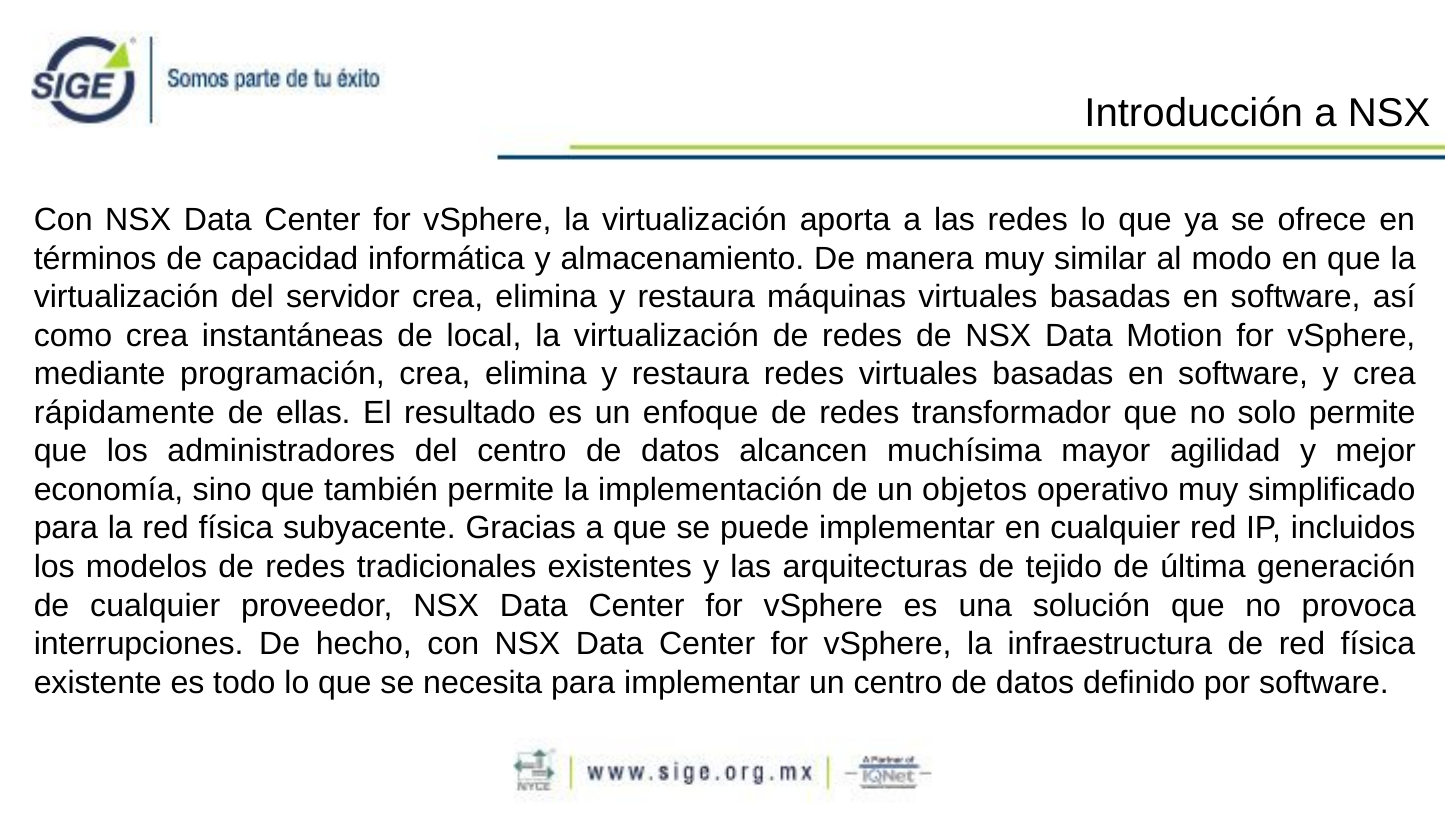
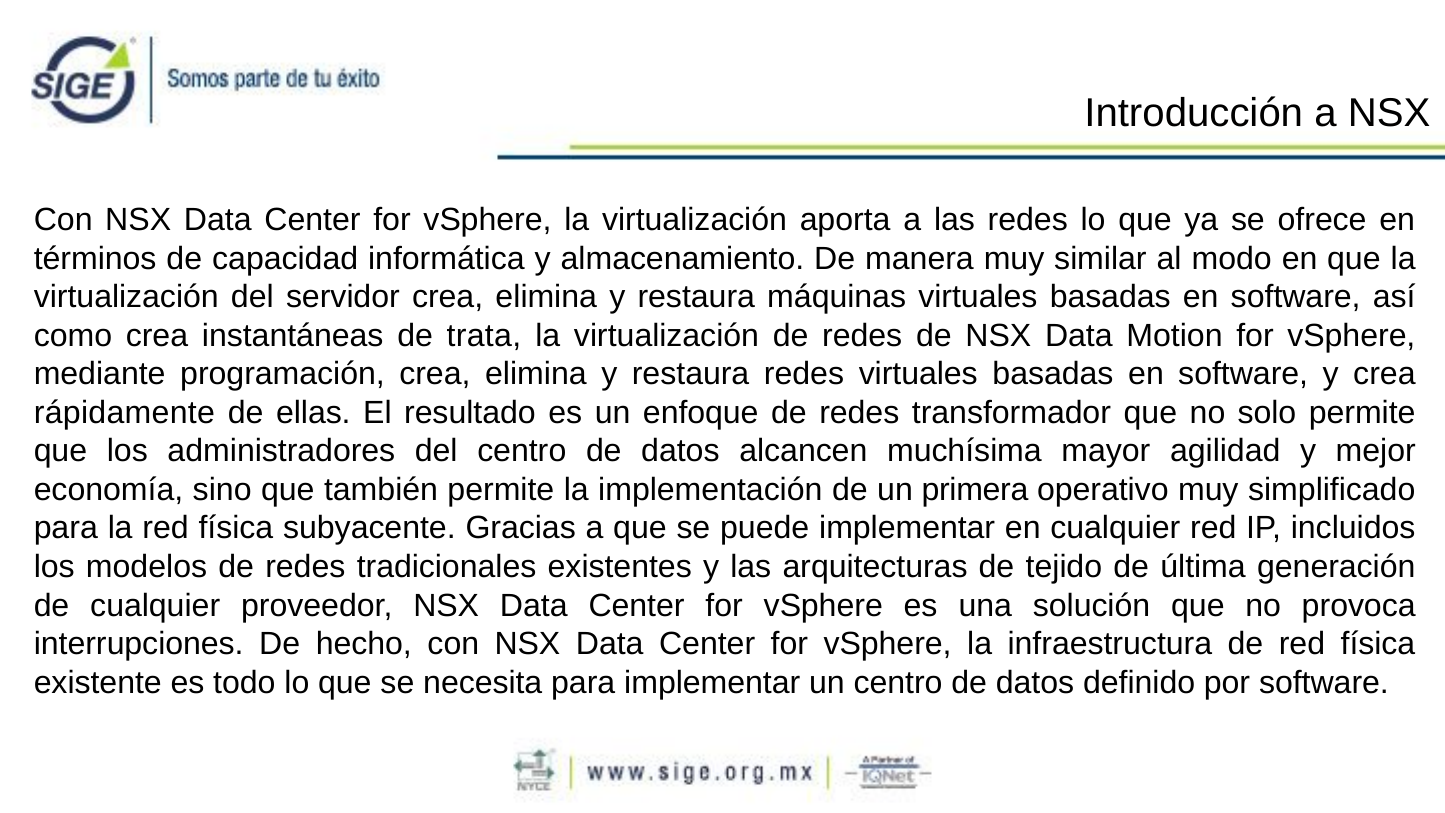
local: local -> trata (484, 336)
objetos: objetos -> primera (975, 490)
